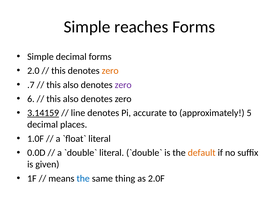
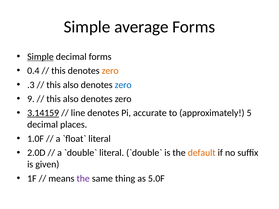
reaches: reaches -> average (141, 27)
Simple underline: none -> present (40, 57)
2.0: 2.0 -> 0.4 (33, 71)
.7: .7 -> .3 (31, 85)
zero colour: purple -> blue (123, 85)
6: 6 -> 9 (31, 99)
0.0D: 0.0D -> 2.0D (36, 153)
the colour: blue -> purple (83, 179)
2.0F: 2.0F -> 5.0F (156, 179)
